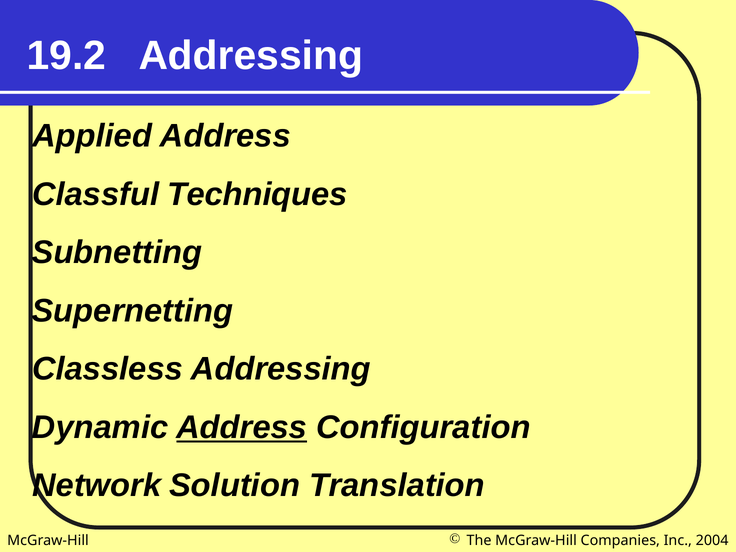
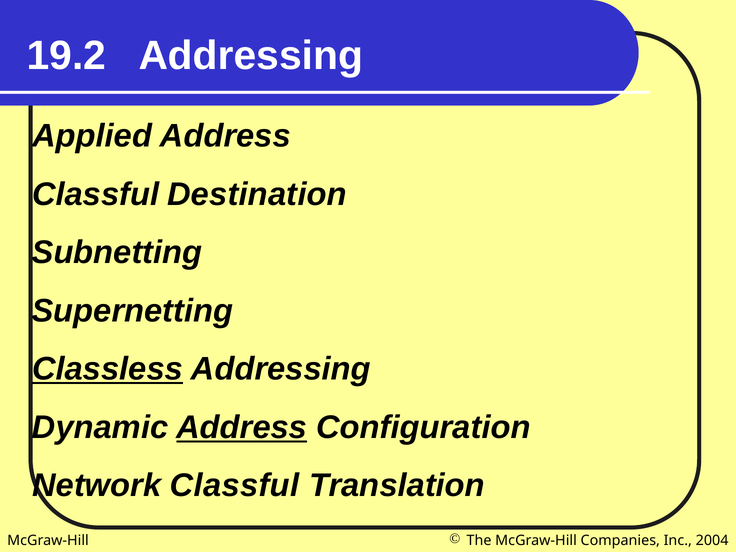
Techniques: Techniques -> Destination (257, 194)
Classless underline: none -> present (108, 369)
Network Solution: Solution -> Classful (234, 486)
